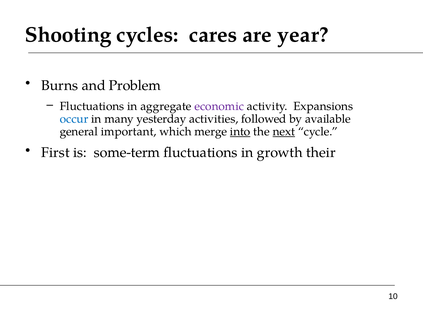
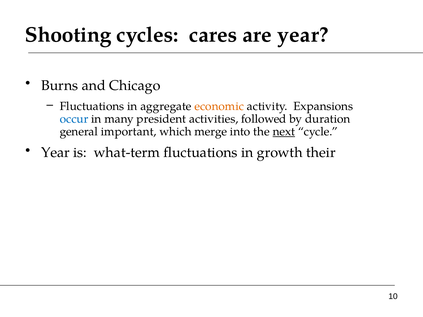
Problem: Problem -> Chicago (135, 86)
economic colour: purple -> orange (219, 106)
yesterday: yesterday -> president (161, 119)
available: available -> duration (328, 119)
into underline: present -> none (240, 132)
First: First -> Year (56, 153)
some-term: some-term -> what-term (127, 153)
